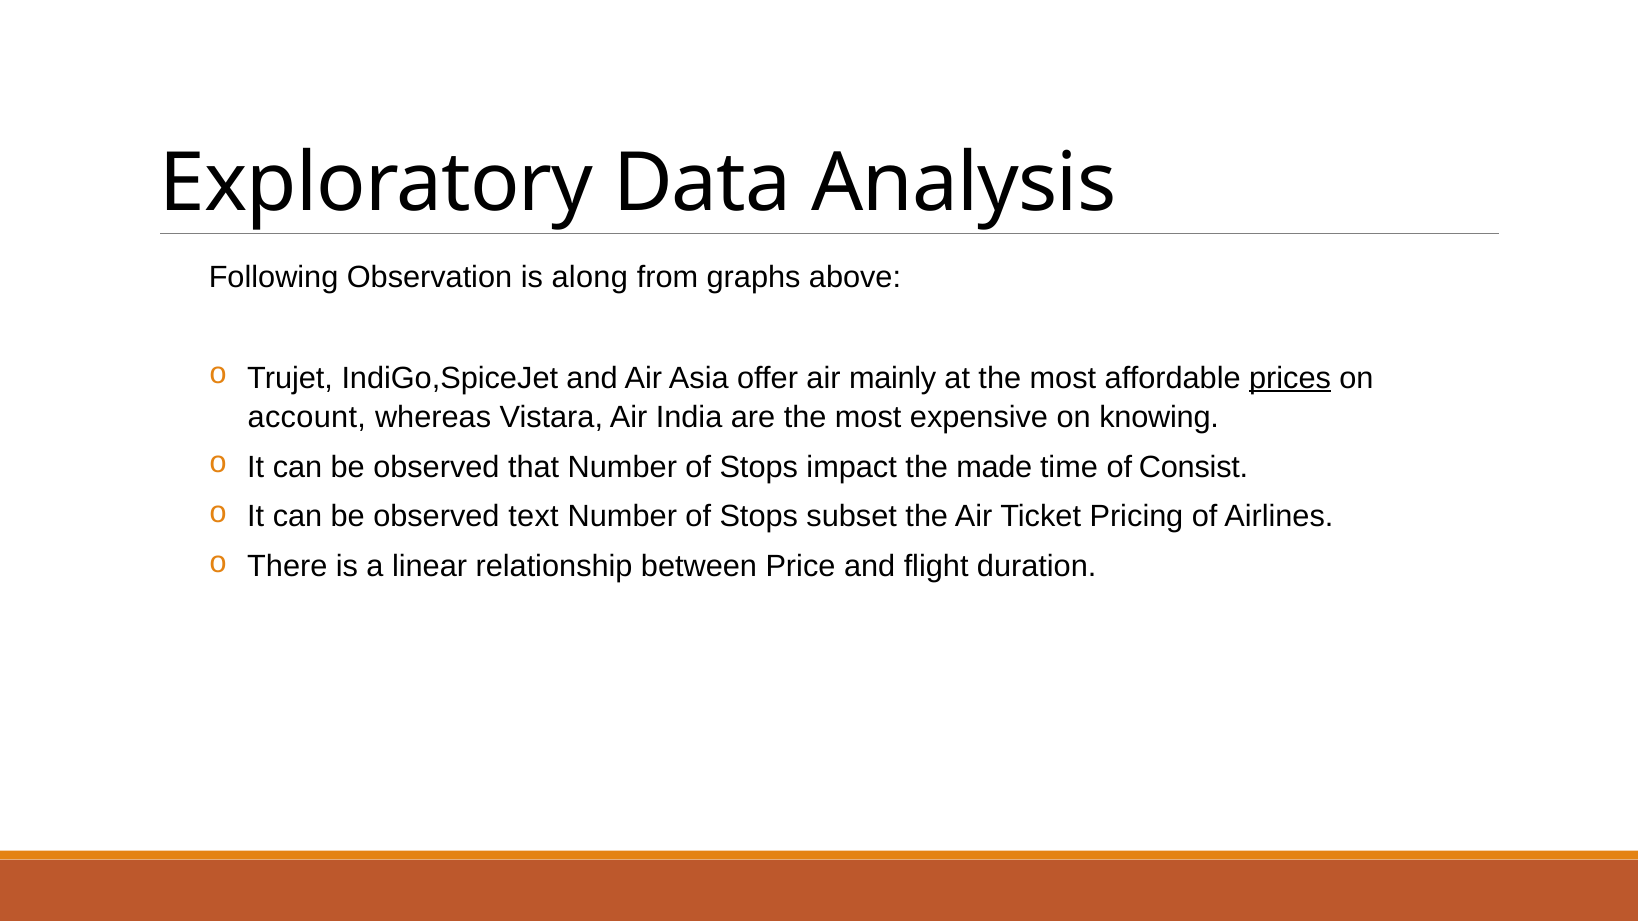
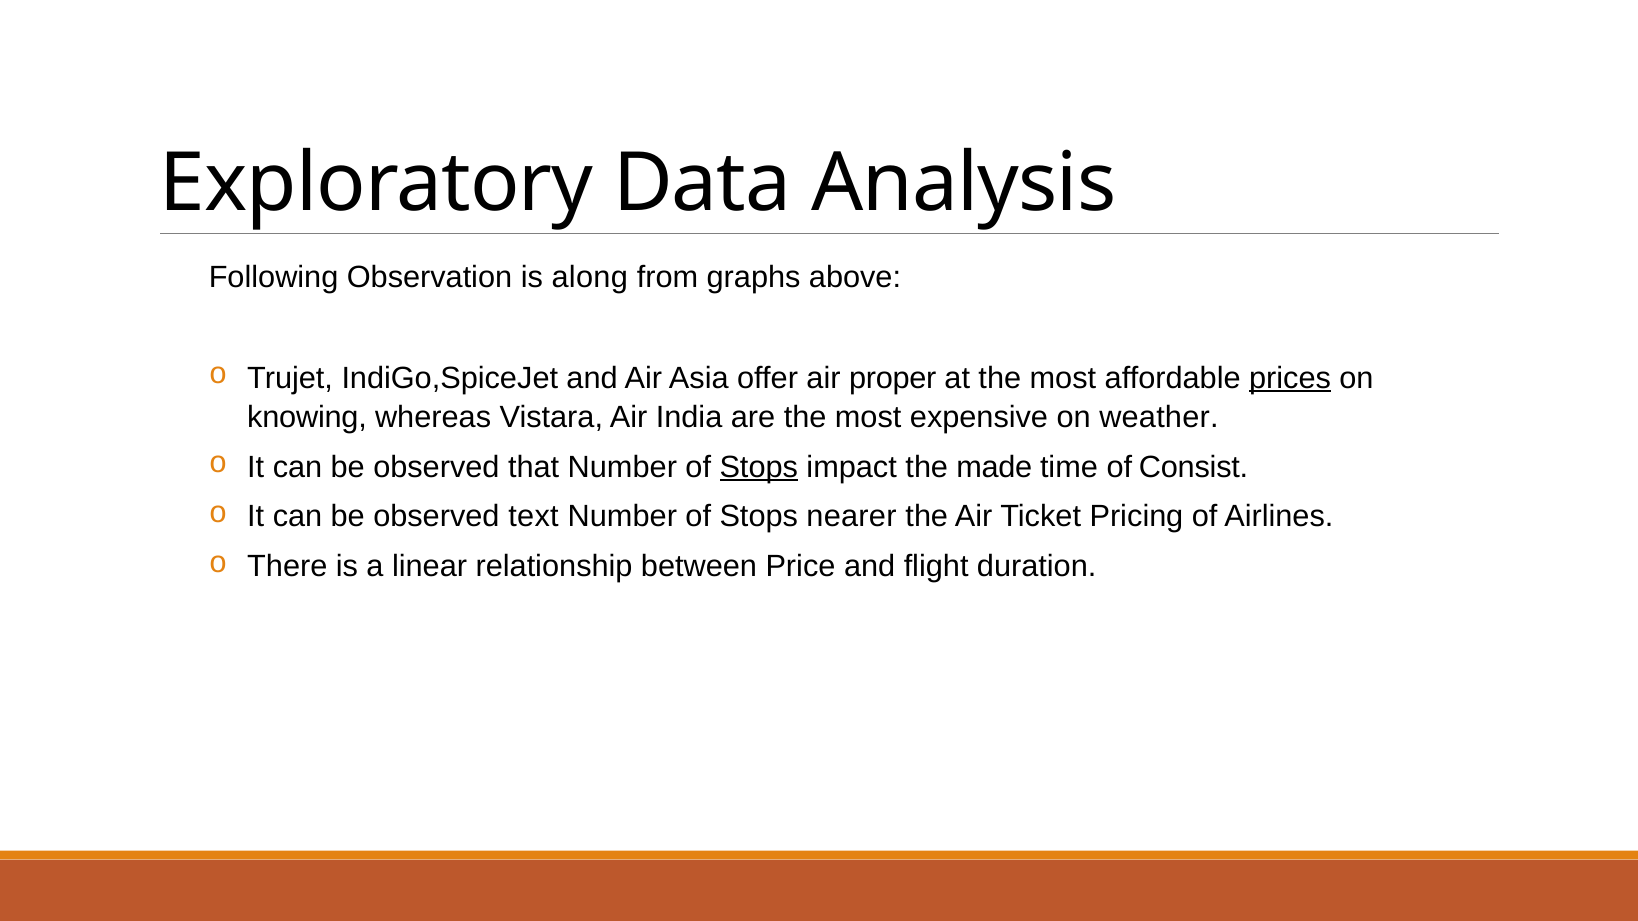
mainly: mainly -> proper (893, 378)
account: account -> knowing (307, 418)
knowing: knowing -> weather (1159, 418)
Stops underline: none -> present (759, 467)
subset: subset -> nearer (851, 517)
